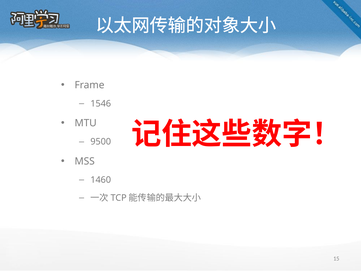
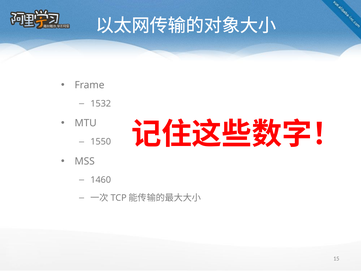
1546: 1546 -> 1532 (101, 104)
9500: 9500 -> 1550 (101, 142)
